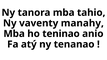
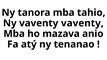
vaventy manahy: manahy -> vaventy (82, 23)
teninao: teninao -> mazava (61, 34)
